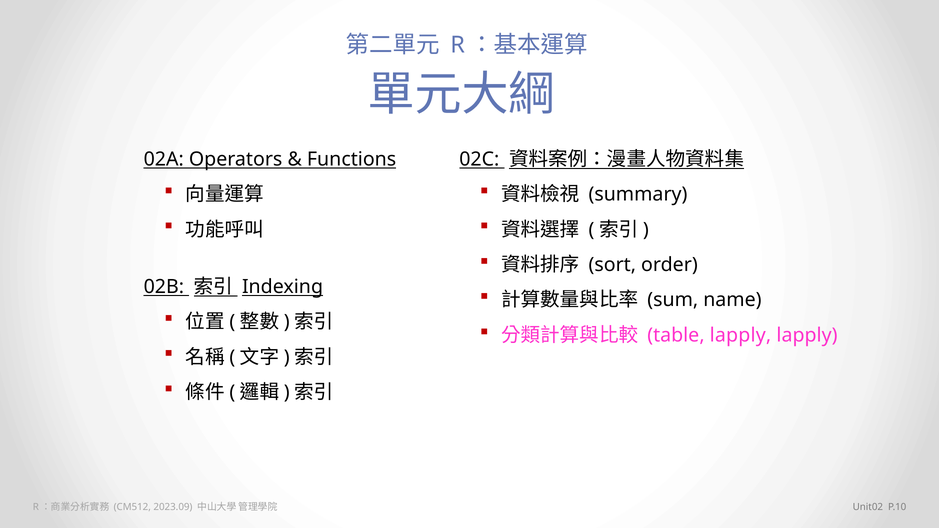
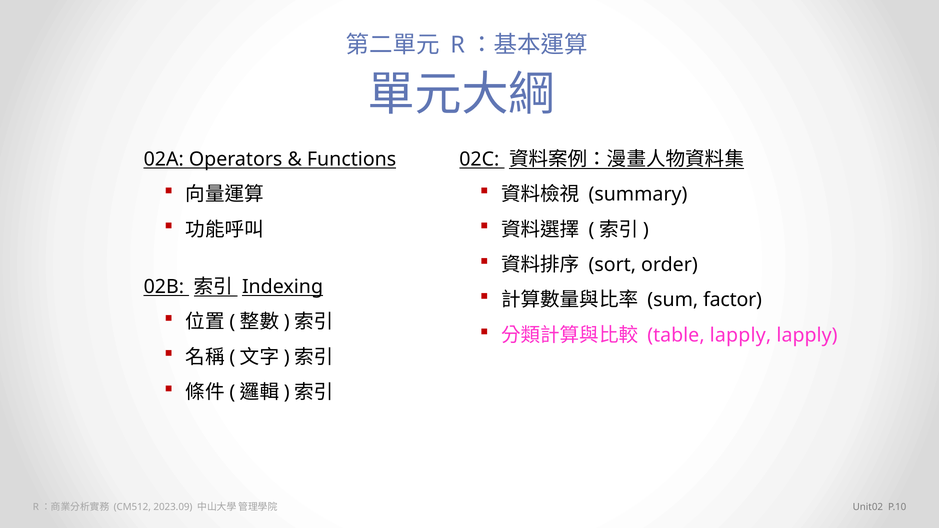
name: name -> factor (733, 300)
